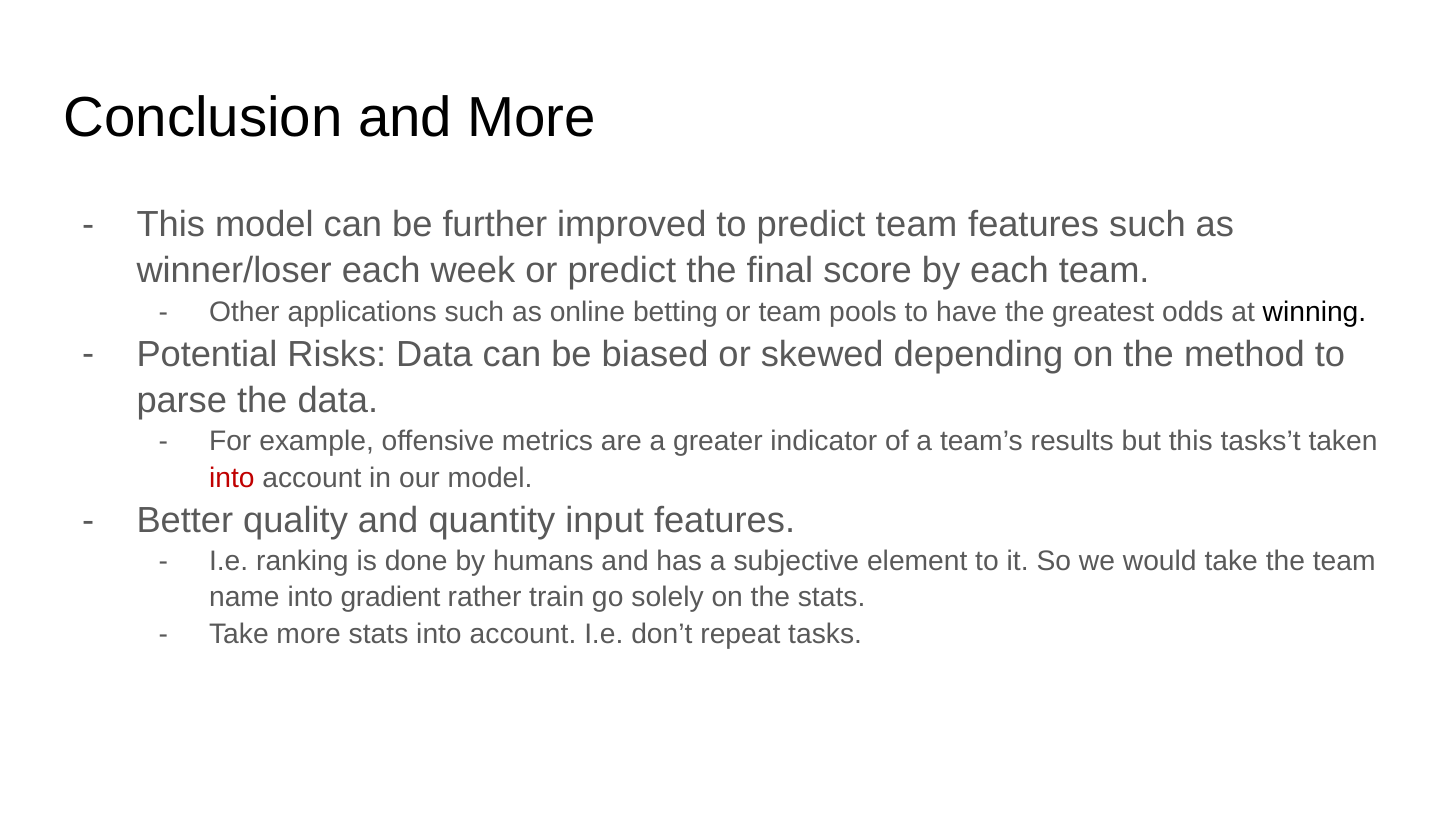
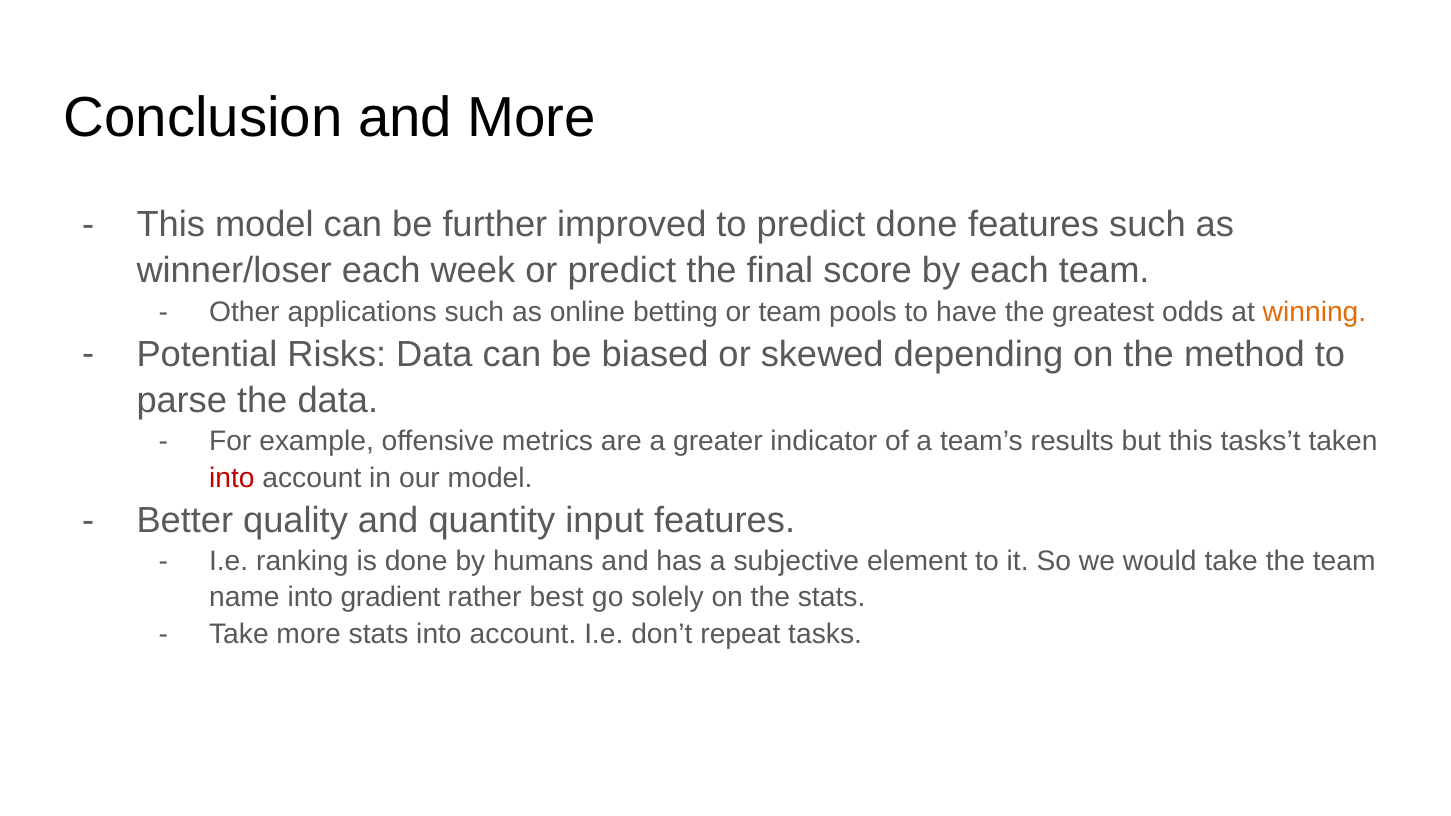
predict team: team -> done (917, 224)
winning colour: black -> orange (1314, 312)
train: train -> best (557, 598)
